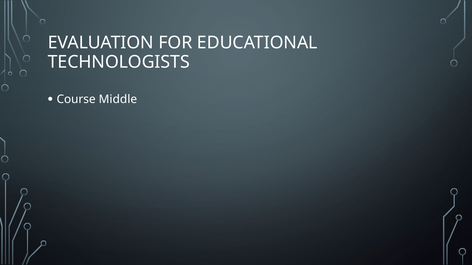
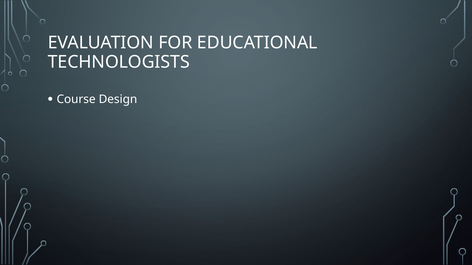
Middle: Middle -> Design (118, 100)
